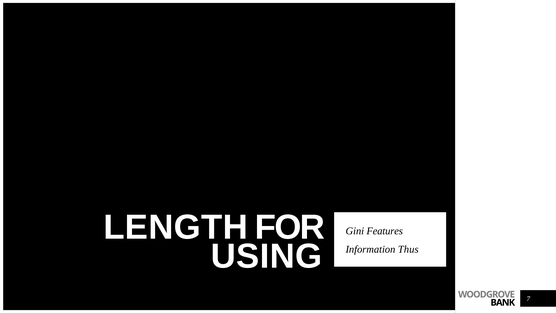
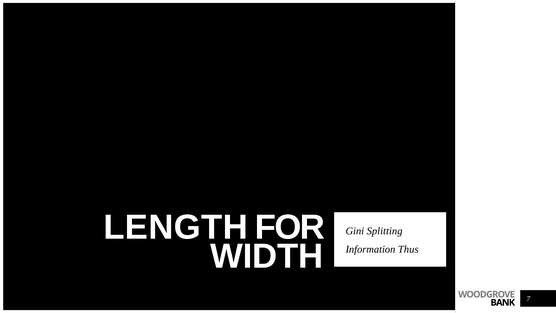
Features: Features -> Splitting (385, 231)
USING: USING -> WIDTH (267, 256)
